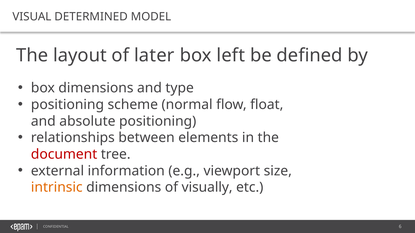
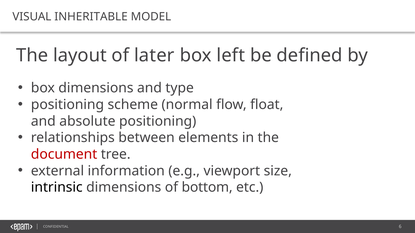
DETERMINED: DETERMINED -> INHERITABLE (91, 17)
intrinsic colour: orange -> black (57, 188)
visually: visually -> bottom (207, 188)
